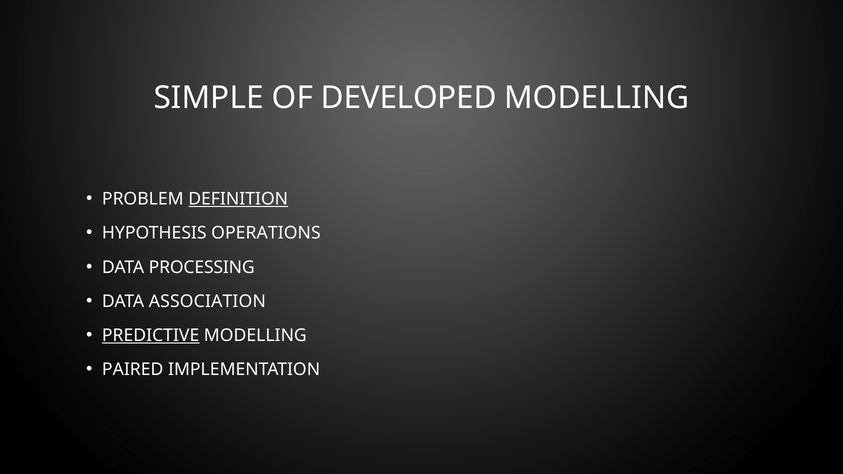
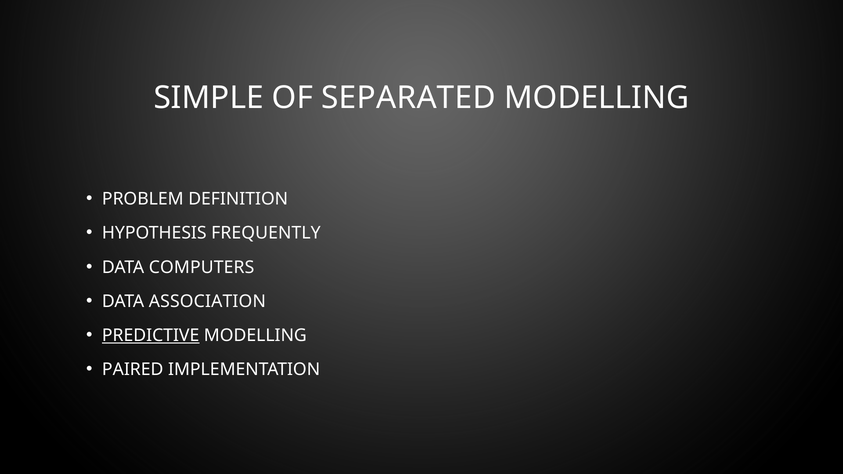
DEVELOPED: DEVELOPED -> SEPARATED (408, 98)
DEFINITION underline: present -> none (238, 199)
OPERATIONS: OPERATIONS -> FREQUENTLY (266, 233)
PROCESSING: PROCESSING -> COMPUTERS (202, 267)
